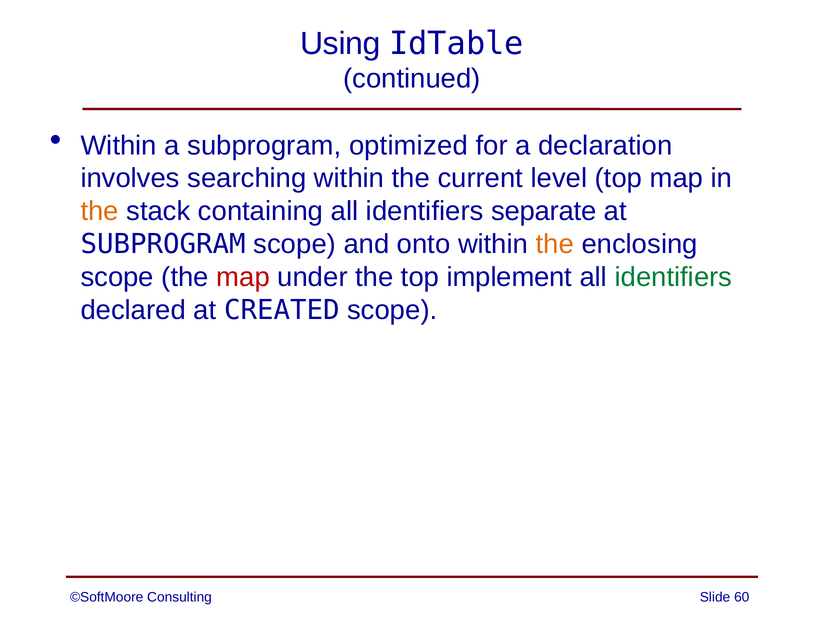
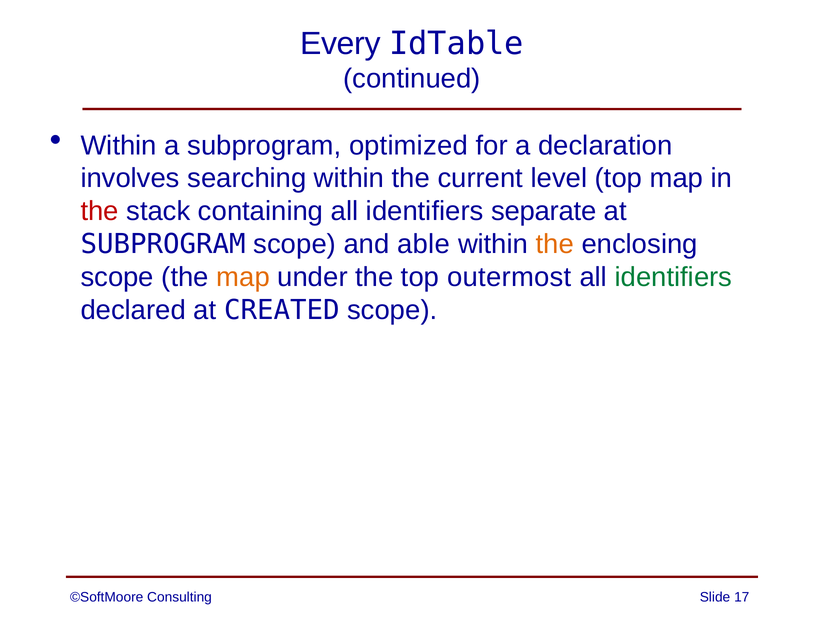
Using: Using -> Every (340, 43)
the colour: orange -> red (100, 211)
onto: onto -> able (424, 244)
map colour: red -> orange (243, 277)
implement: implement -> outermost (509, 277)
60: 60 -> 17 (742, 597)
